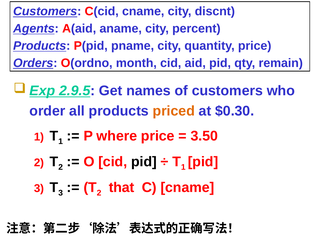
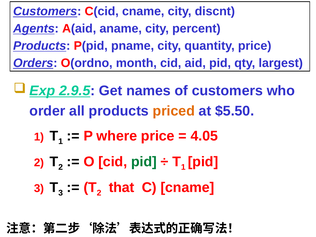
remain: remain -> largest (281, 63)
$0.30: $0.30 -> $5.50 (235, 111)
3.50: 3.50 -> 4.05 (204, 136)
pid colour: black -> green (144, 162)
